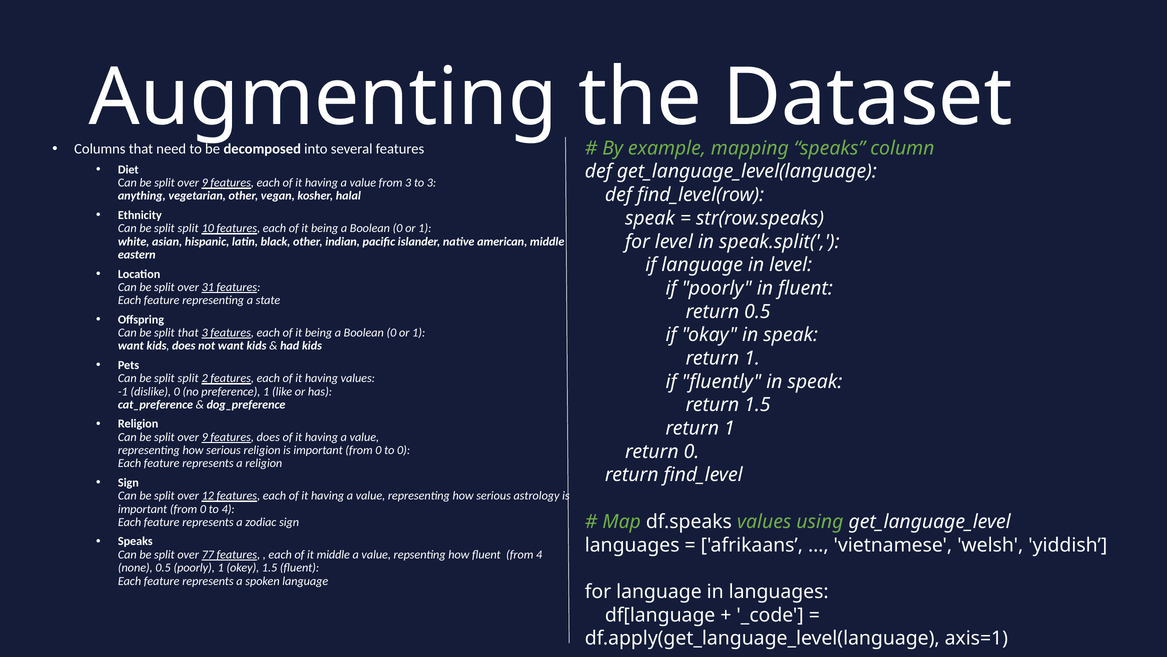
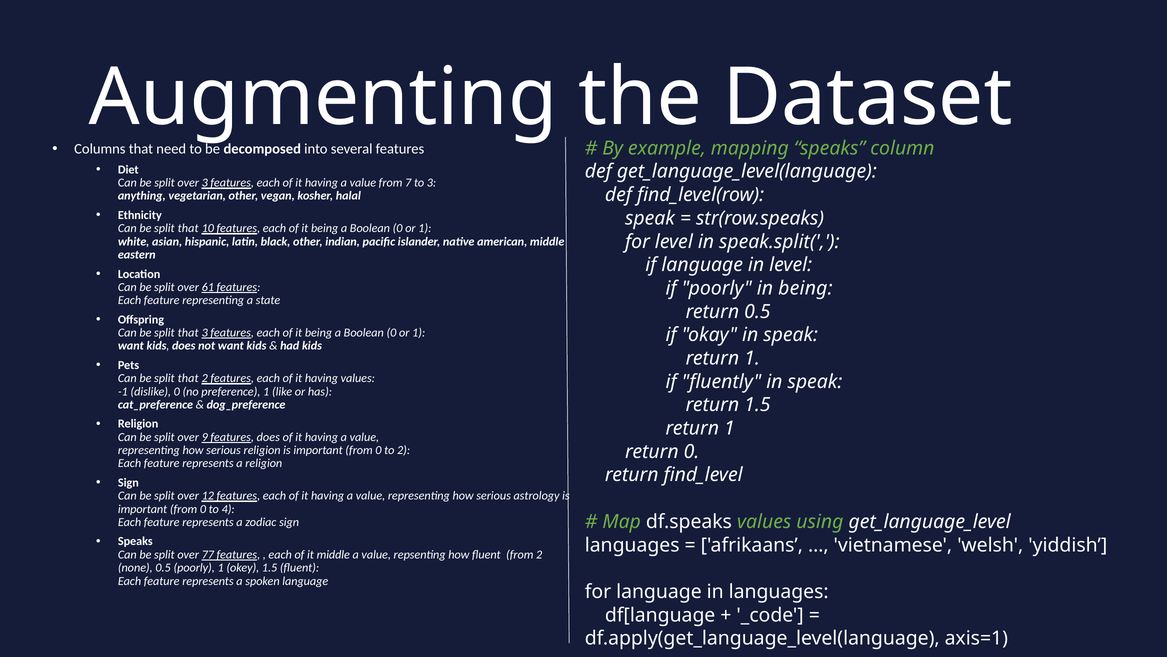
9: 9 -> 3 (205, 183)
from 3: 3 -> 7 (408, 183)
split: split -> that (188, 228)
31: 31 -> 61 (208, 287)
in fluent: fluent -> being (805, 288)
split: split -> that (188, 378)
to 0: 0 -> 2 (404, 450)
from 4: 4 -> 2 (539, 554)
